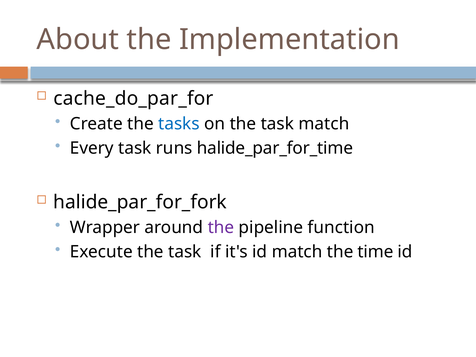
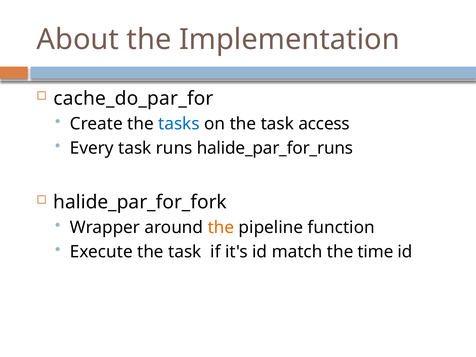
task match: match -> access (324, 124)
halide_par_for_time: halide_par_for_time -> halide_par_for_runs (275, 148)
the colour: purple -> orange (221, 228)
